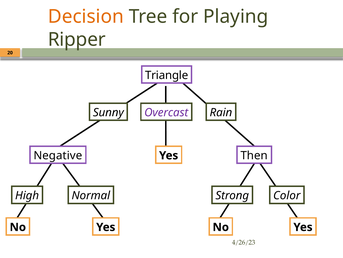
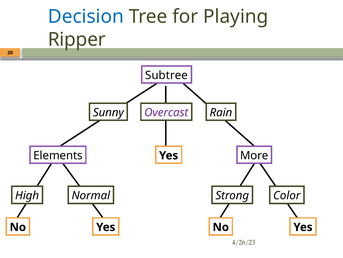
Decision colour: orange -> blue (86, 17)
Triangle: Triangle -> Subtree (167, 75)
Negative: Negative -> Elements (58, 155)
Then: Then -> More (254, 155)
